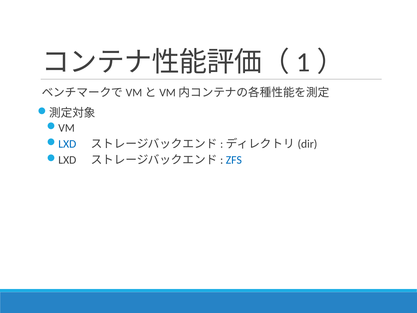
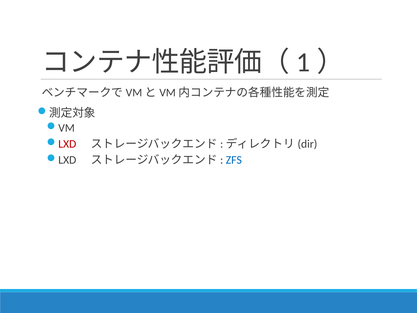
LXD colour: blue -> red (67, 144)
